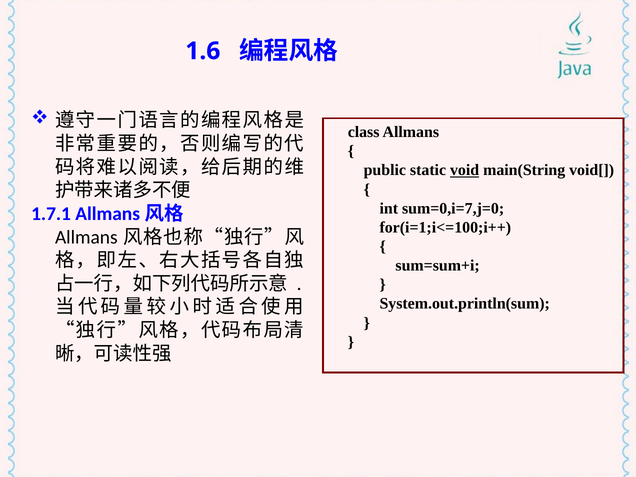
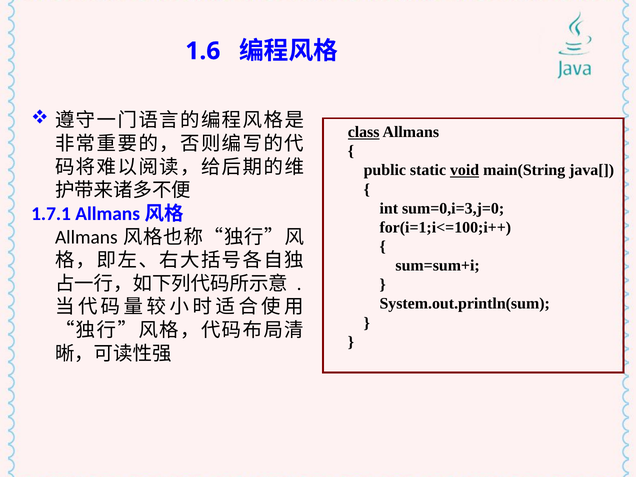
class underline: none -> present (364, 132)
void[: void[ -> java[ (592, 170)
sum=0,i=7,j=0: sum=0,i=7,j=0 -> sum=0,i=3,j=0 (453, 208)
